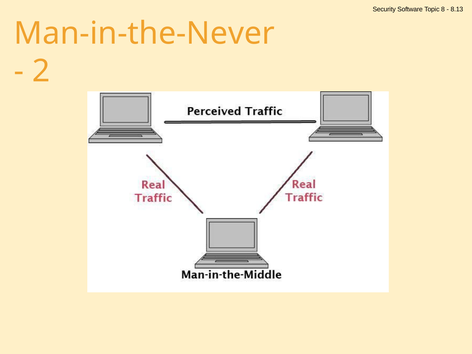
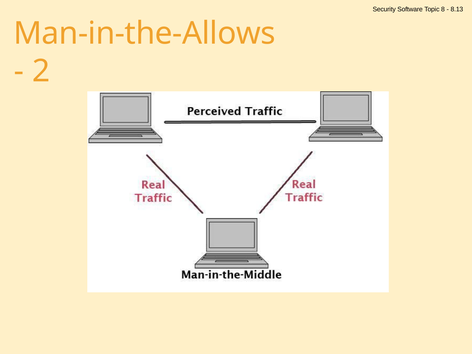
Man-in-the-Never: Man-in-the-Never -> Man-in-the-Allows (145, 33)
